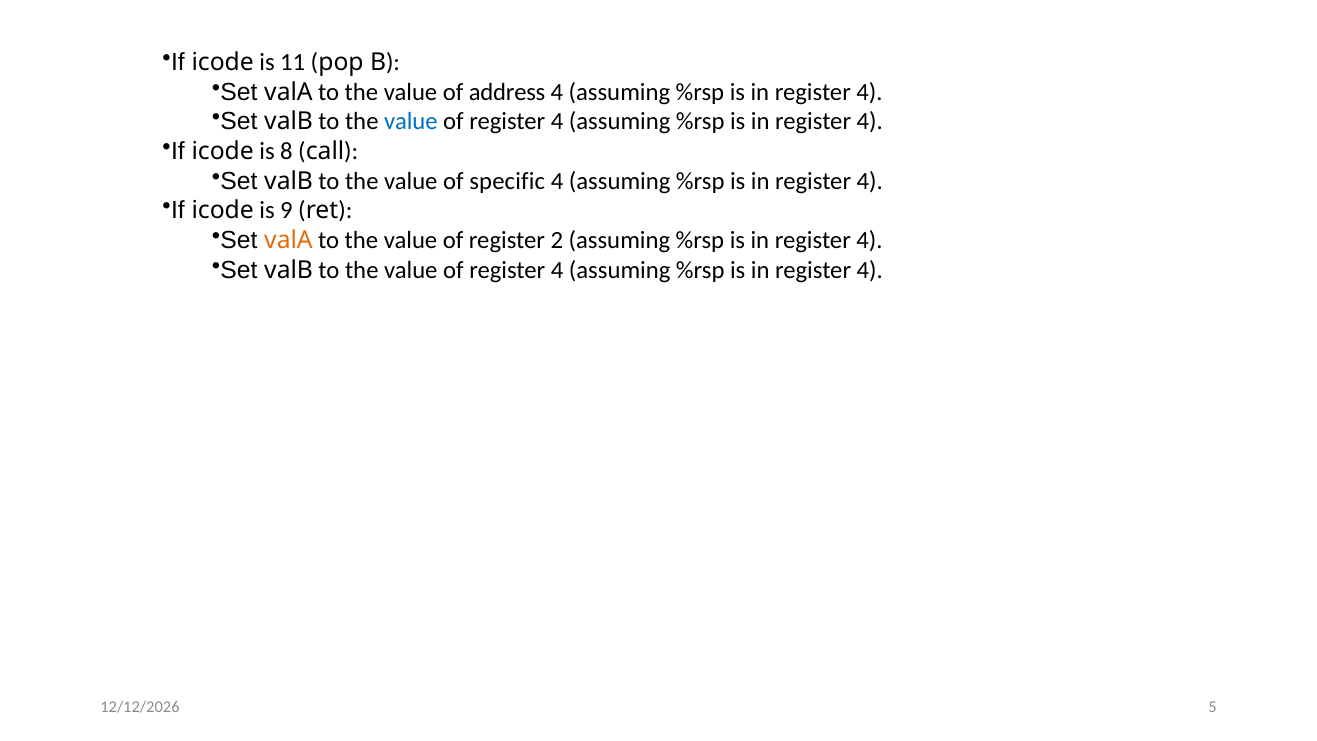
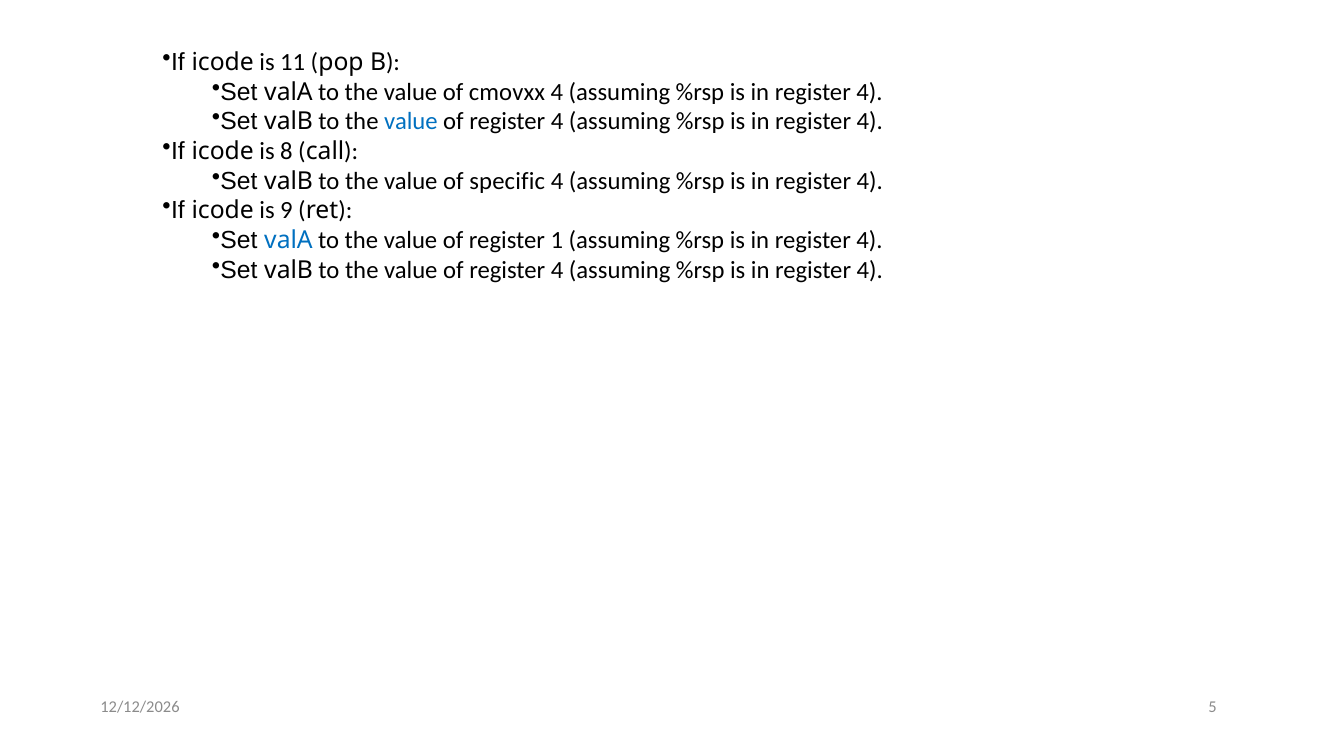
address: address -> cmovxx (507, 92)
valA colour: orange -> blue (288, 240)
2: 2 -> 1 (557, 240)
